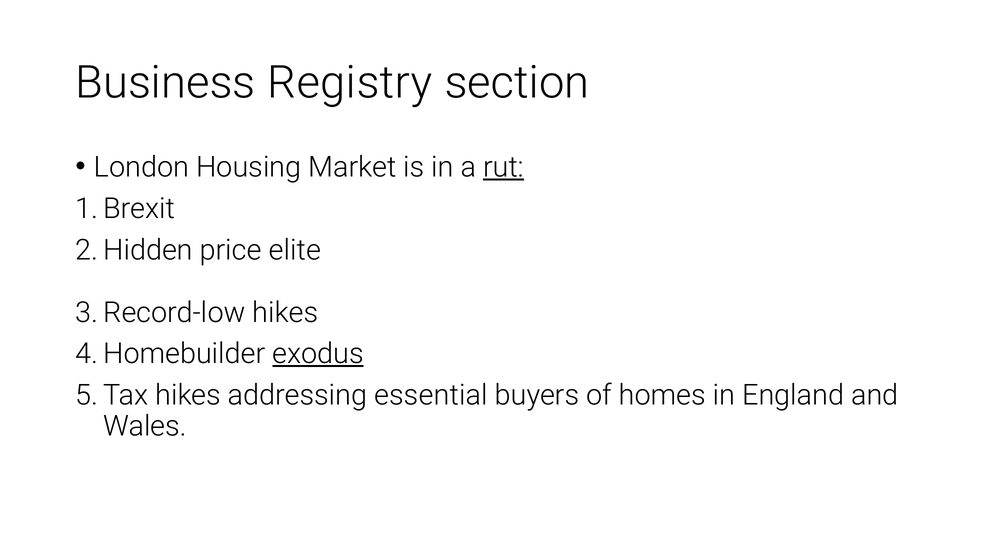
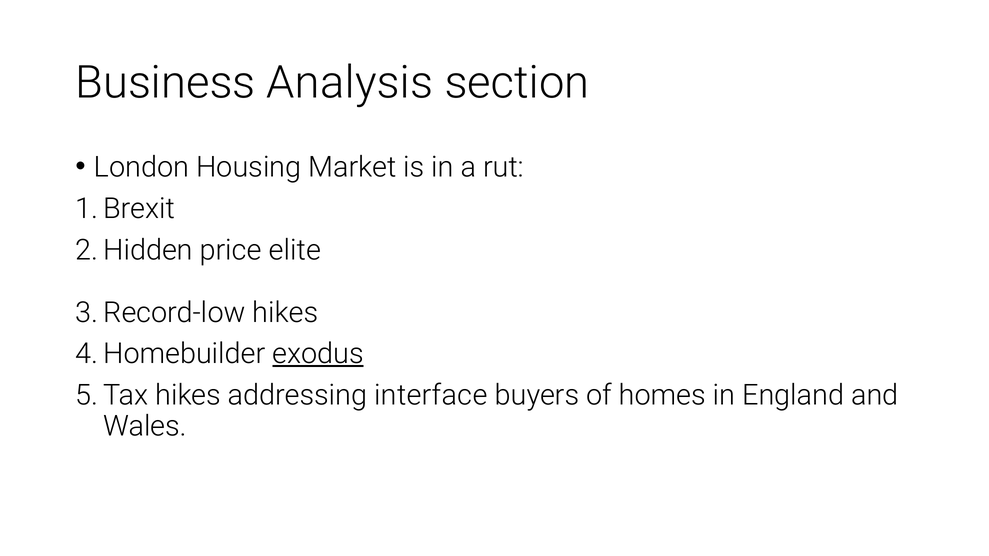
Registry: Registry -> Analysis (350, 83)
rut underline: present -> none (504, 167)
essential: essential -> interface (431, 395)
